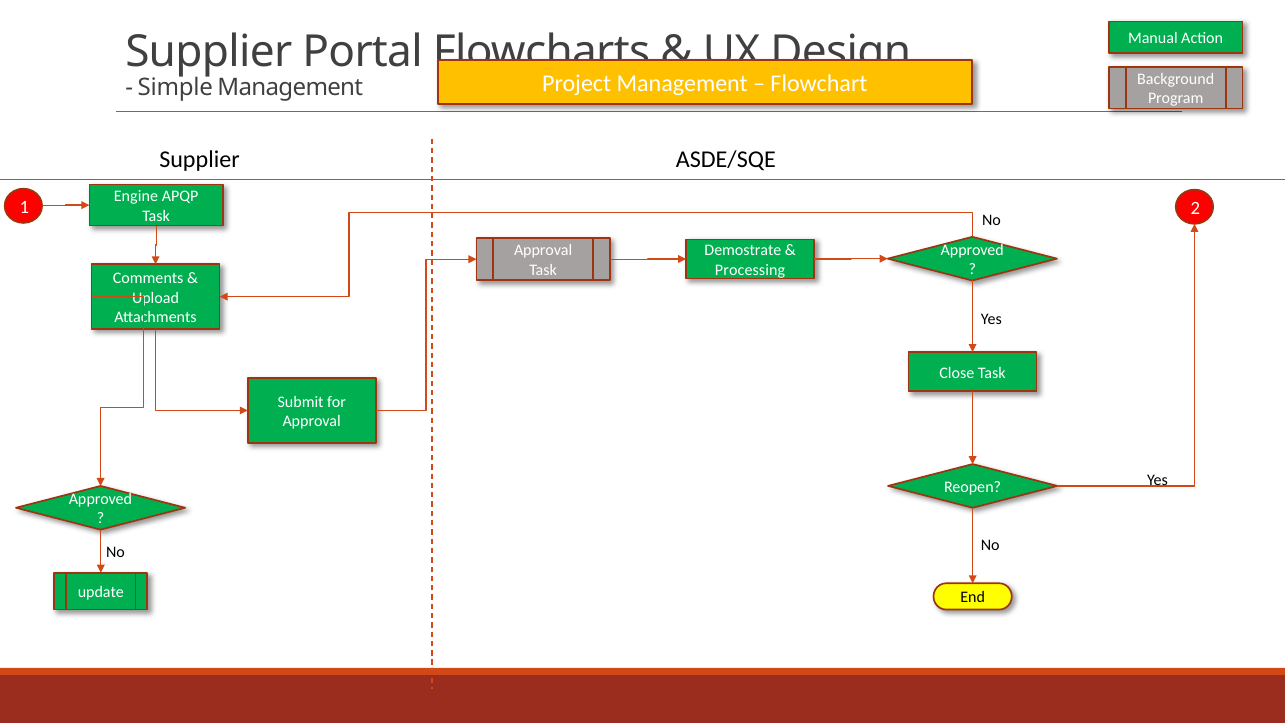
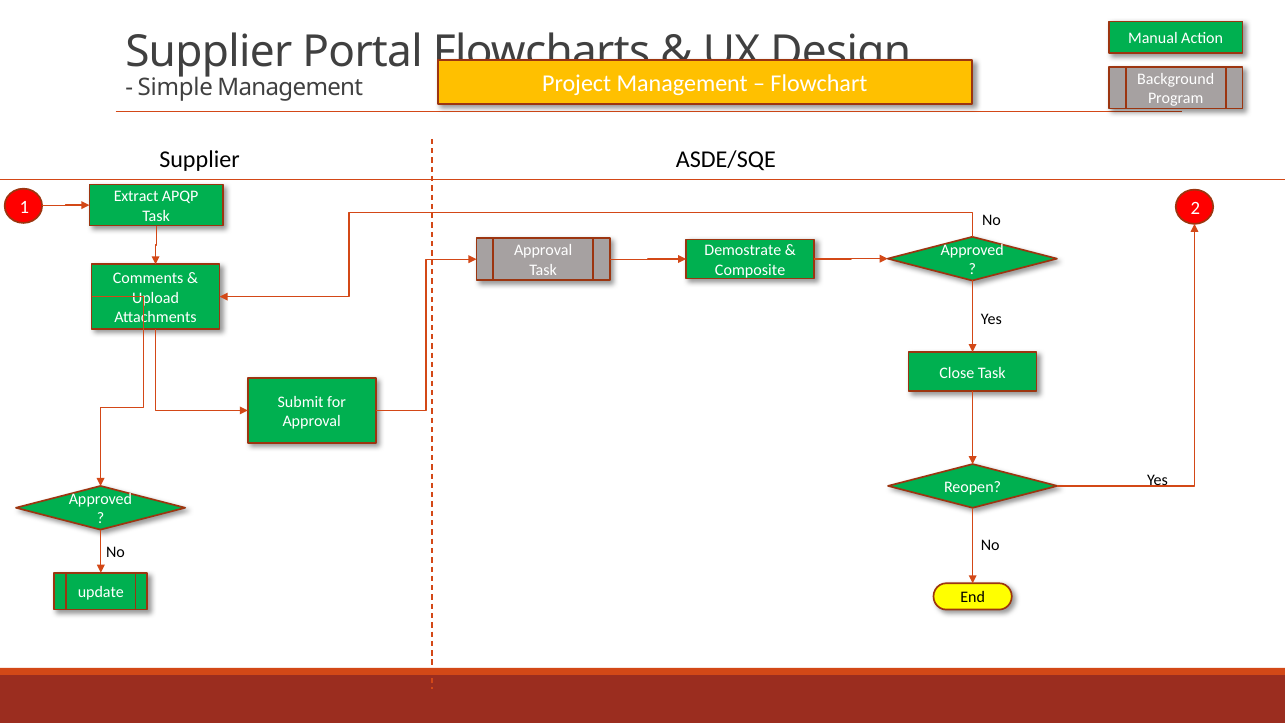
Engine: Engine -> Extract (136, 197)
Processing: Processing -> Composite (750, 270)
